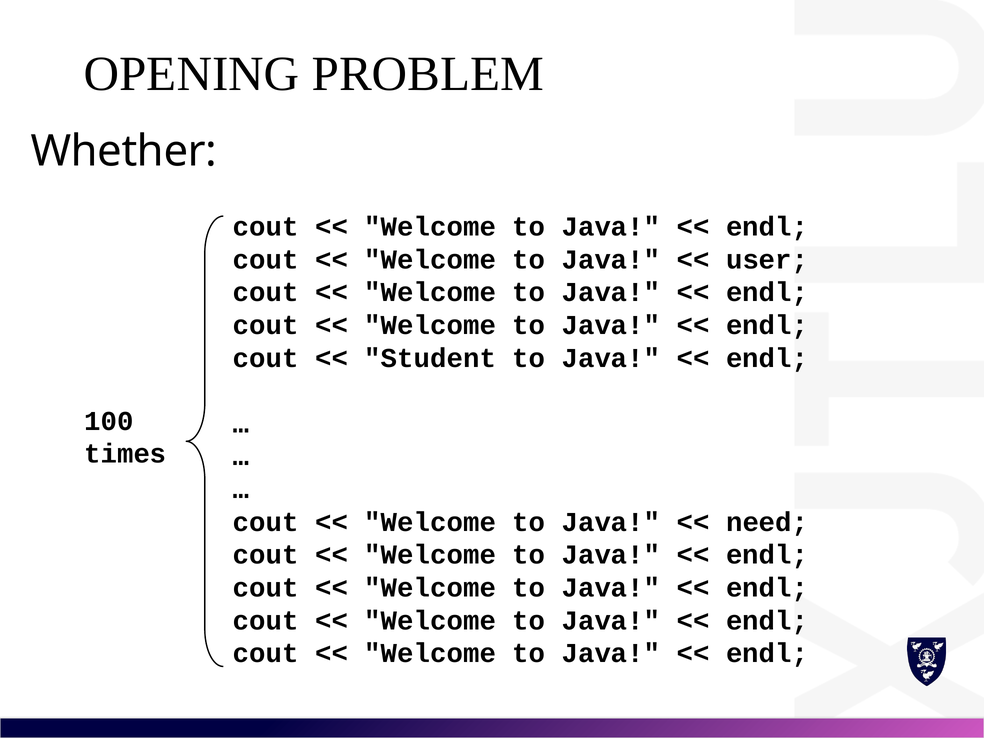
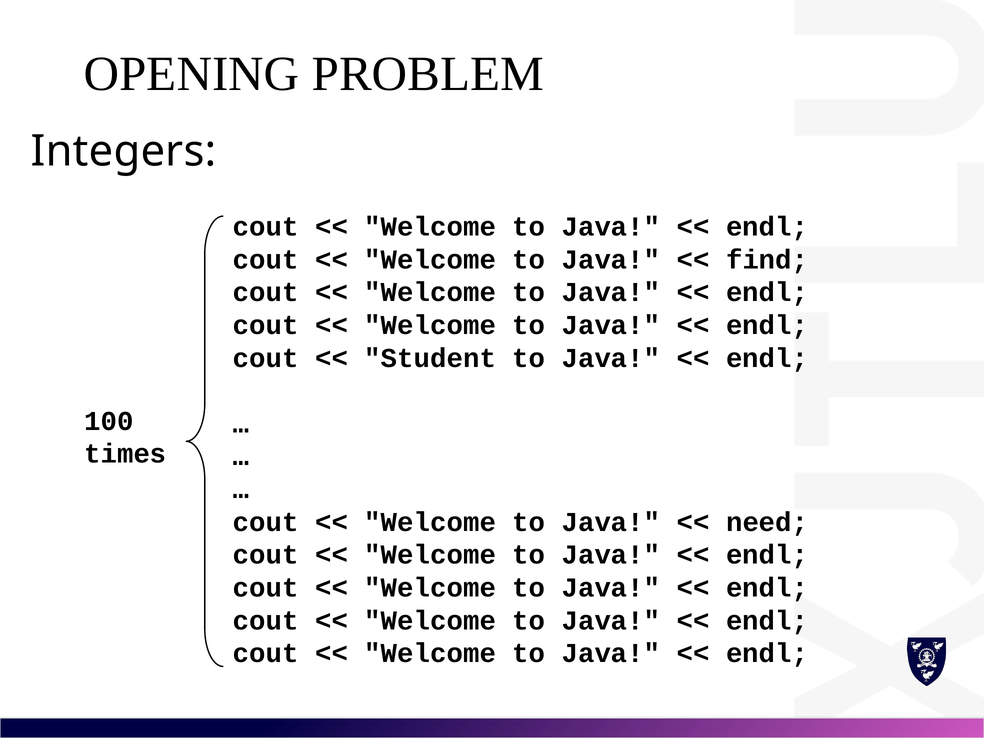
Whether: Whether -> Integers (124, 151)
user: user -> find (767, 260)
